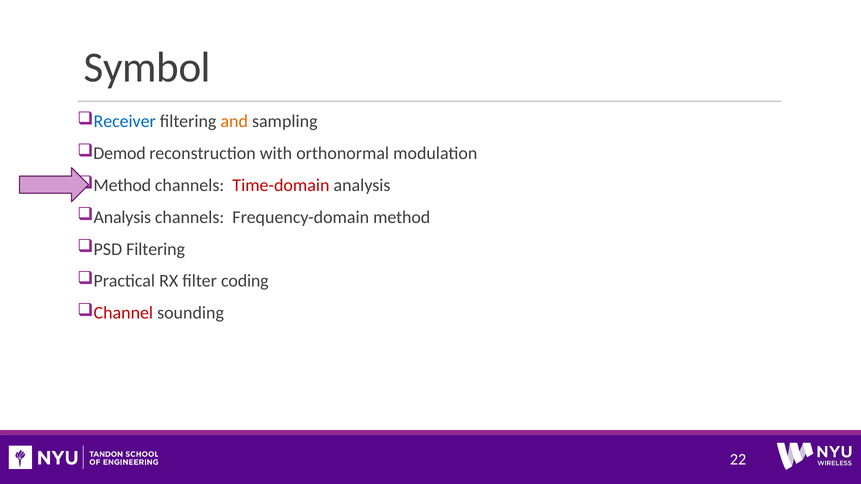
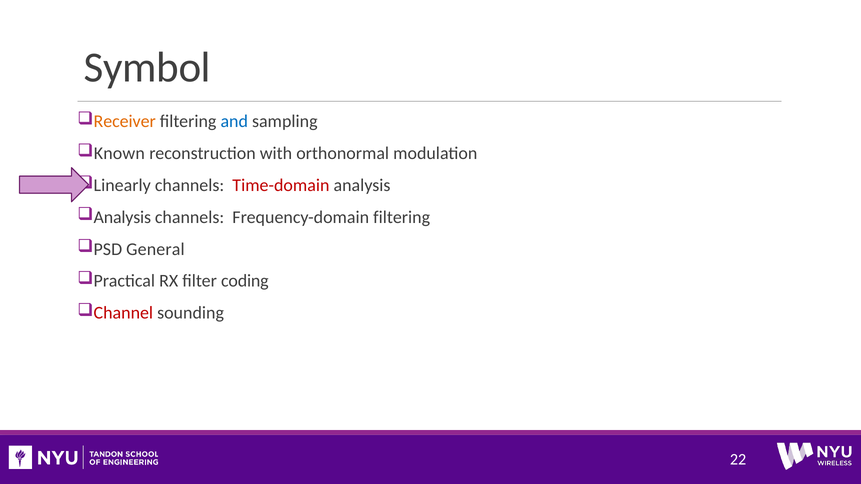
Receiver colour: blue -> orange (125, 122)
and colour: orange -> blue (234, 122)
Demod: Demod -> Known (119, 153)
Method: Method -> Linearly (122, 185)
Frequency-domain method: method -> filtering (402, 217)
PSD Filtering: Filtering -> General (155, 249)
